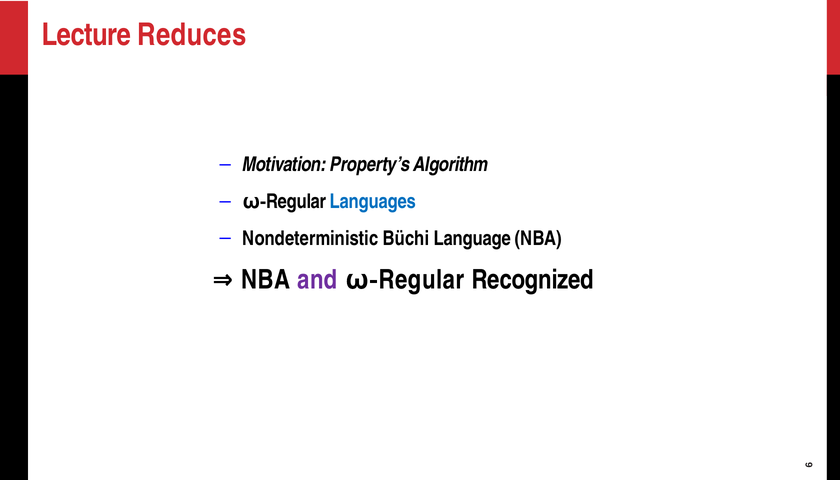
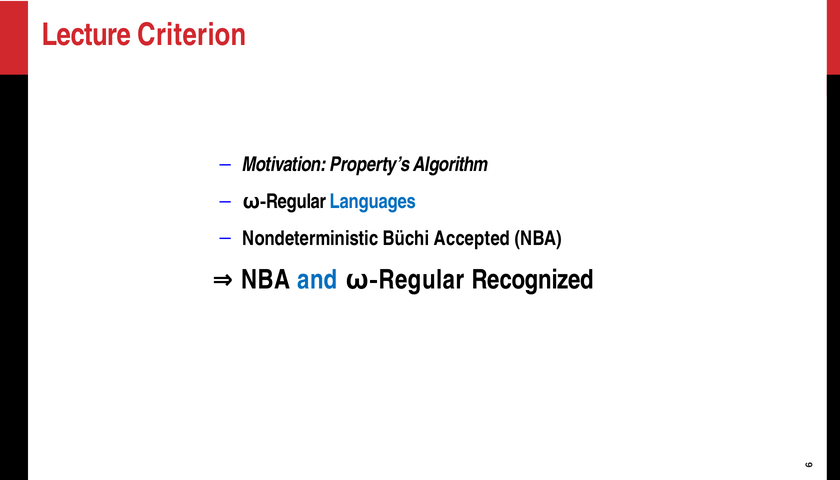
Reduces: Reduces -> Criterion (192, 35)
Language: Language -> Accepted (472, 238)
and colour: purple -> blue (317, 280)
